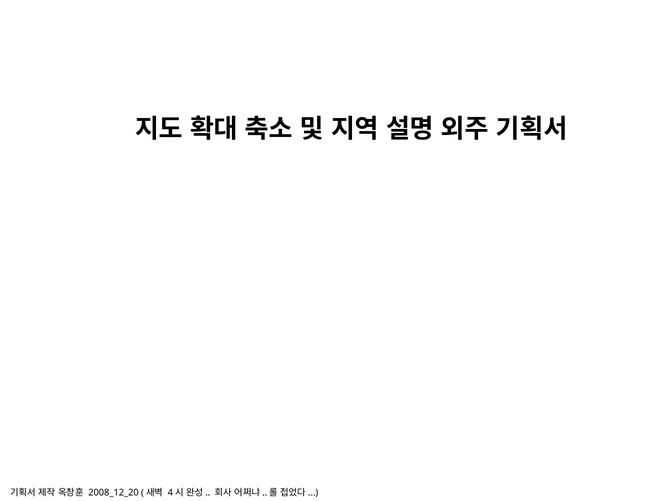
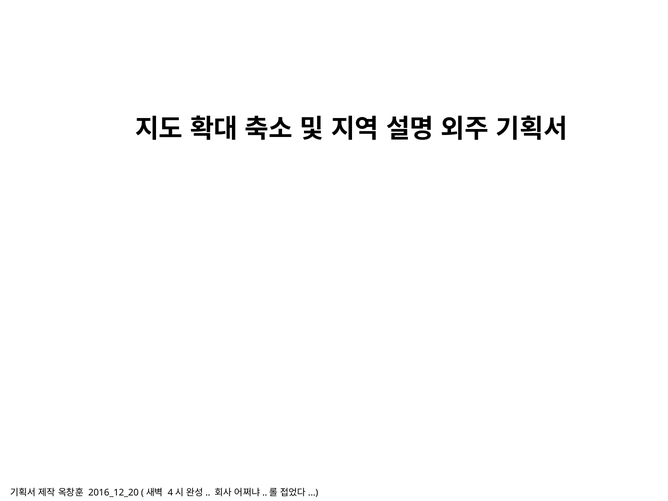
2008_12_20: 2008_12_20 -> 2016_12_20 (114, 492)
